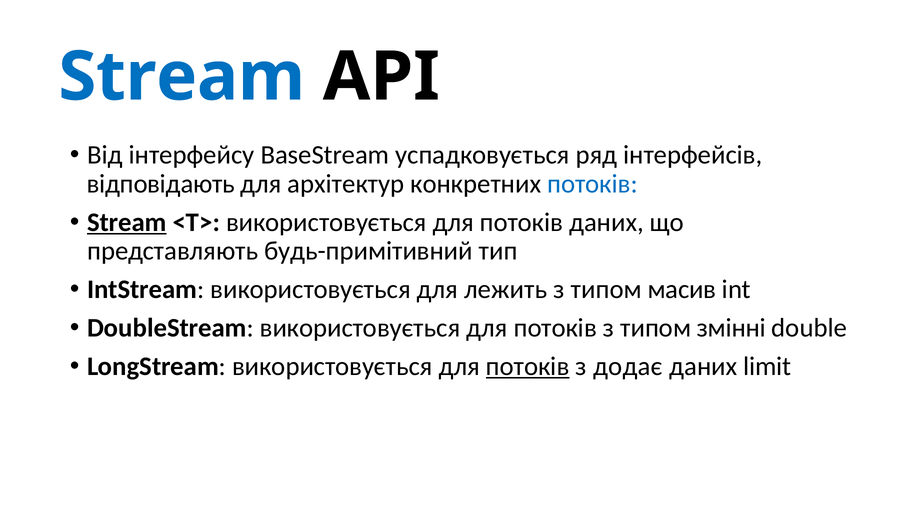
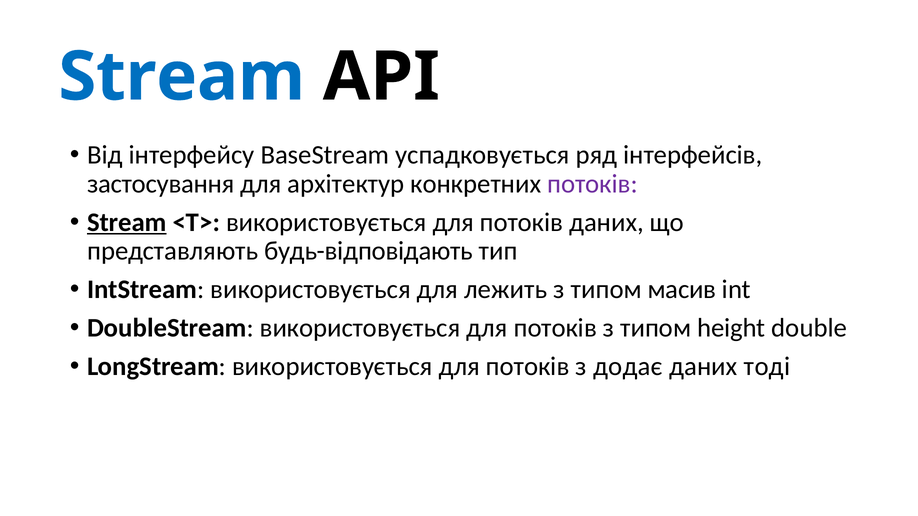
відповідають: відповідають -> застосування (161, 184)
потоків colour: blue -> purple (592, 184)
будь-примітивний: будь-примітивний -> будь-відповідають (369, 251)
змінні: змінні -> height (731, 328)
потоків underline: present -> none (528, 367)
limit: limit -> тоді (767, 367)
